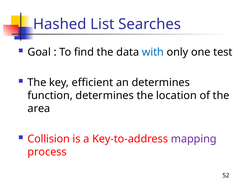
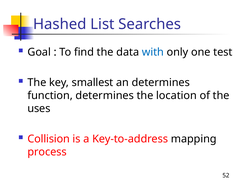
efficient: efficient -> smallest (93, 83)
area: area -> uses (39, 109)
mapping colour: purple -> black (194, 139)
